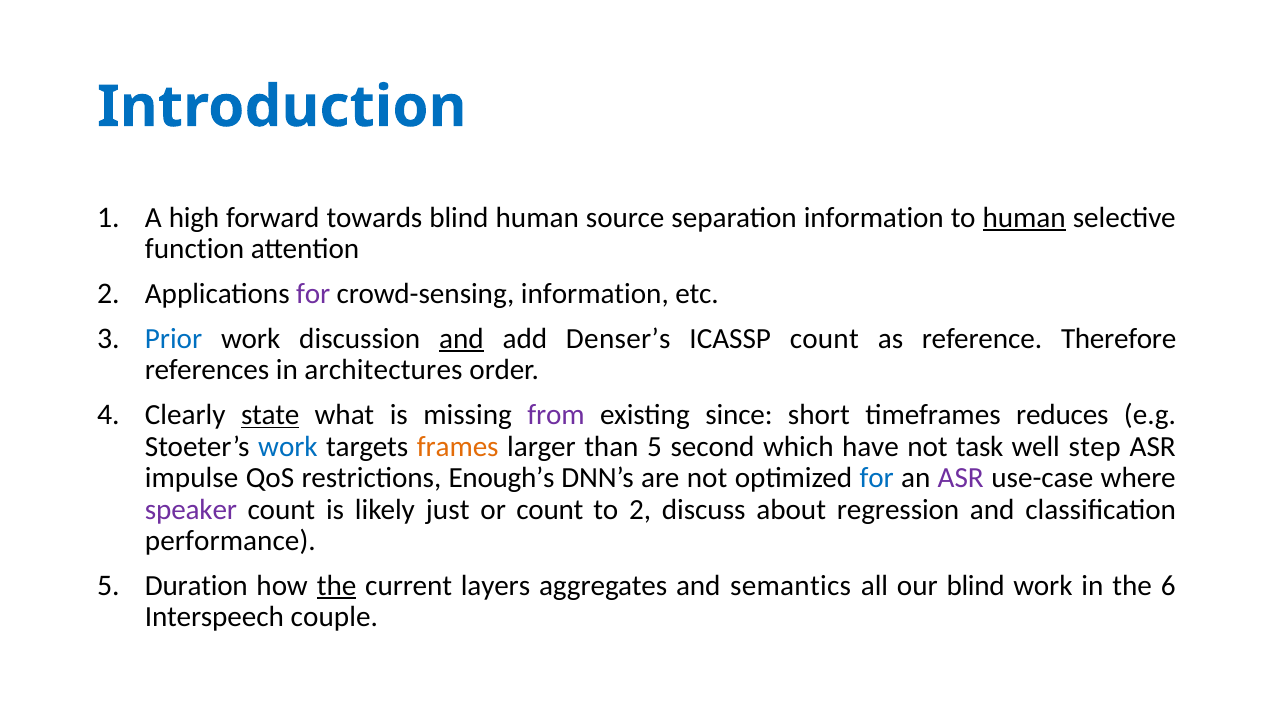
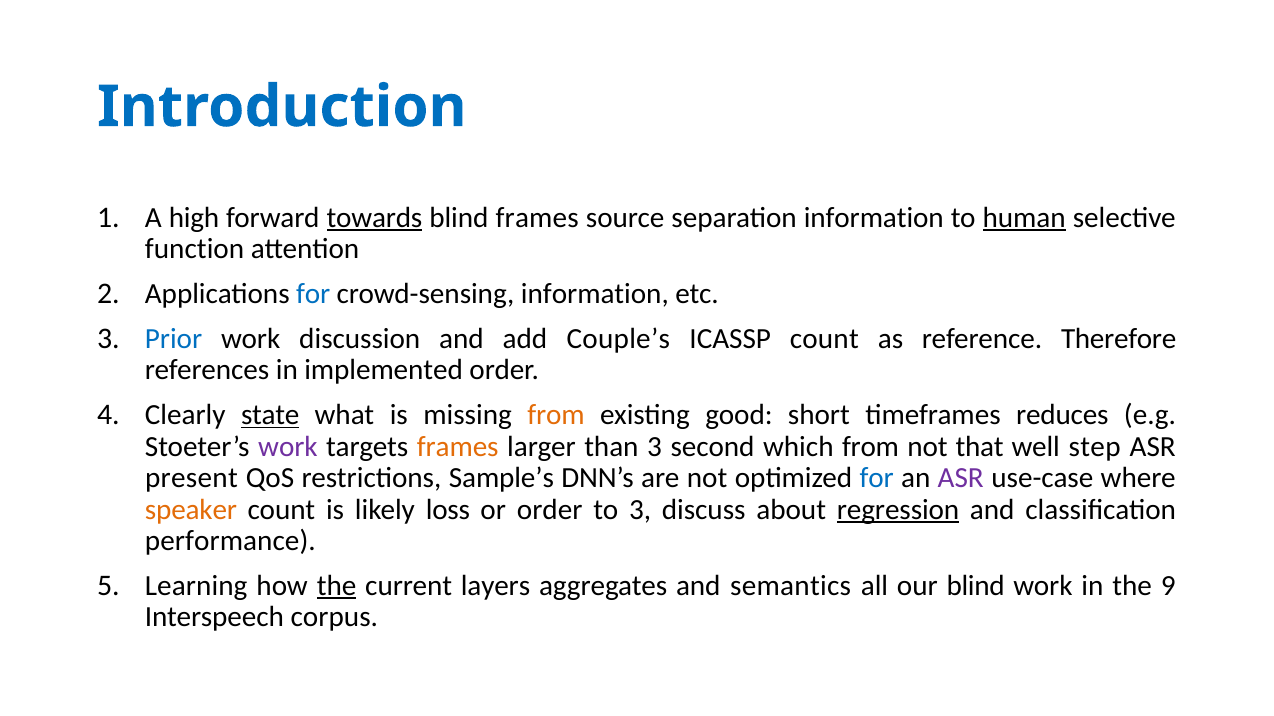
towards underline: none -> present (374, 218)
blind human: human -> frames (537, 218)
for colour: purple -> blue (313, 294)
and underline: present -> none (461, 339)
Denser’s: Denser’s -> Couple’s (618, 339)
architectures: architectures -> implemented (384, 371)
from colour: purple -> orange (556, 415)
since: since -> good (739, 415)
work colour: blue -> purple (288, 447)
than 5: 5 -> 3 (655, 447)
which have: have -> from (871, 447)
task: task -> that (980, 447)
impulse: impulse -> present (191, 478)
Enough’s: Enough’s -> Sample’s (501, 478)
speaker colour: purple -> orange (191, 510)
just: just -> loss (448, 510)
or count: count -> order (550, 510)
to 2: 2 -> 3 (640, 510)
regression underline: none -> present (898, 510)
Duration: Duration -> Learning (196, 586)
6: 6 -> 9 (1168, 586)
couple: couple -> corpus (334, 618)
